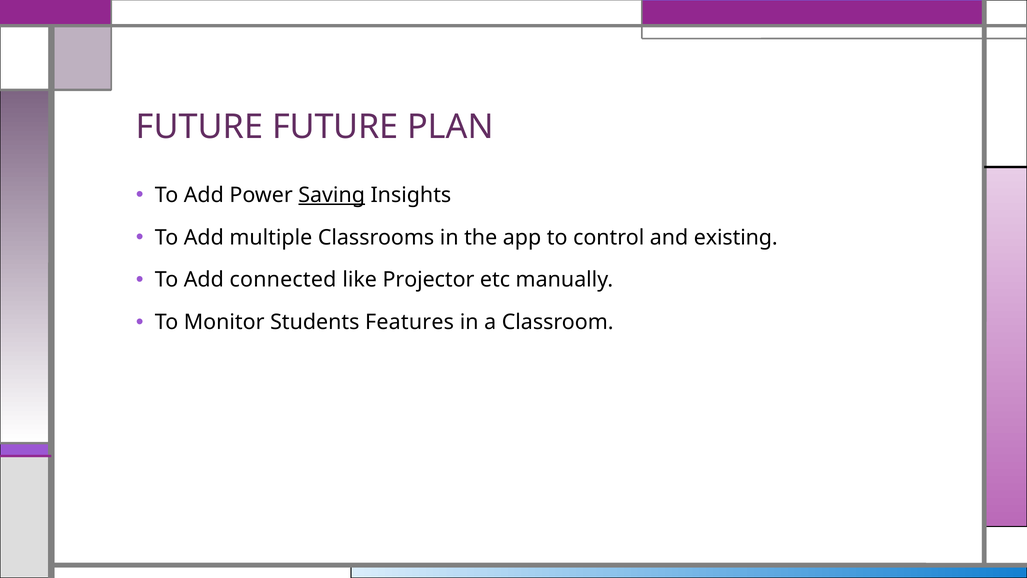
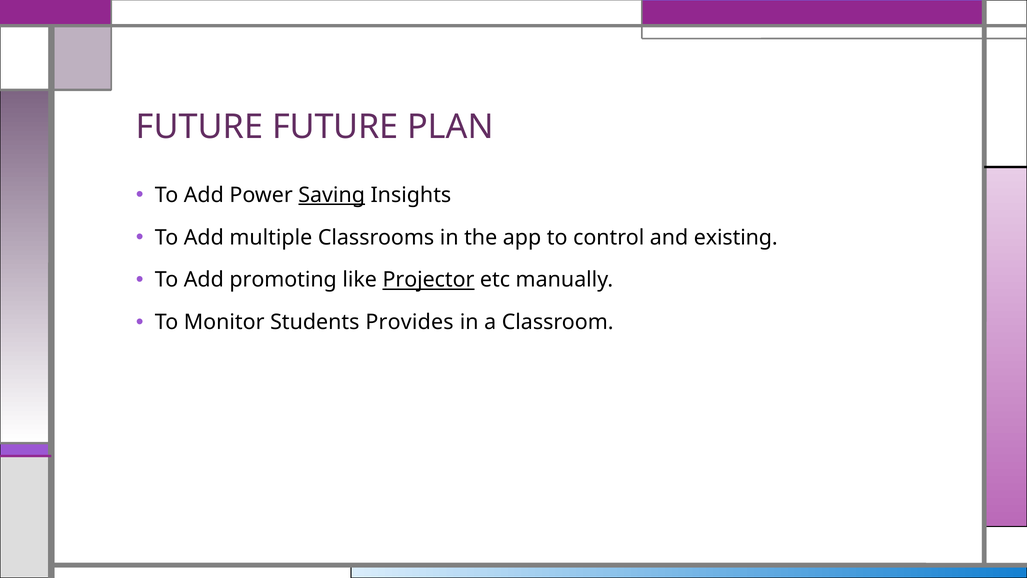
connected: connected -> promoting (283, 280)
Projector underline: none -> present (429, 280)
Features: Features -> Provides (410, 322)
